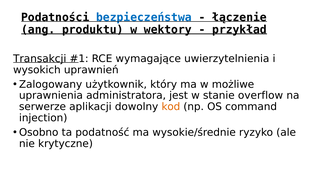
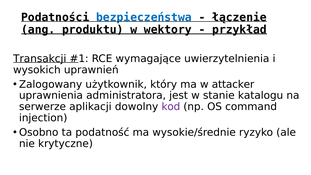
możliwe: możliwe -> attacker (233, 84)
overflow: overflow -> katalogu (261, 96)
kod colour: orange -> purple (171, 107)
